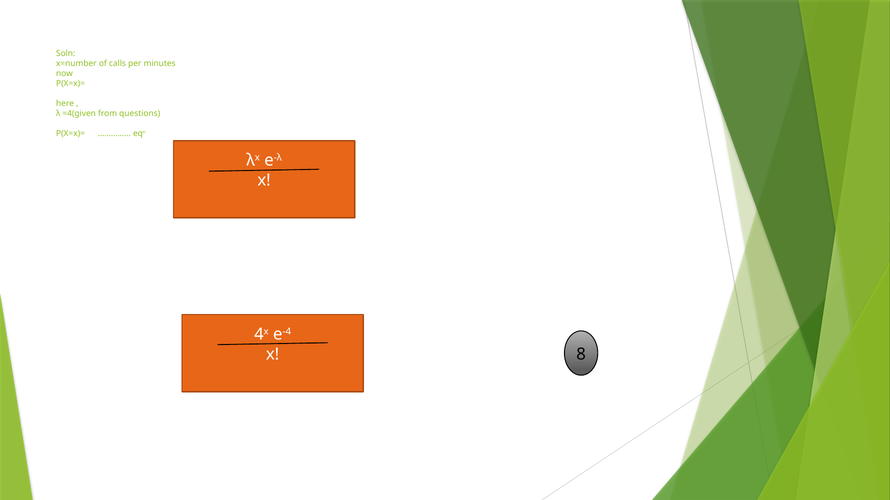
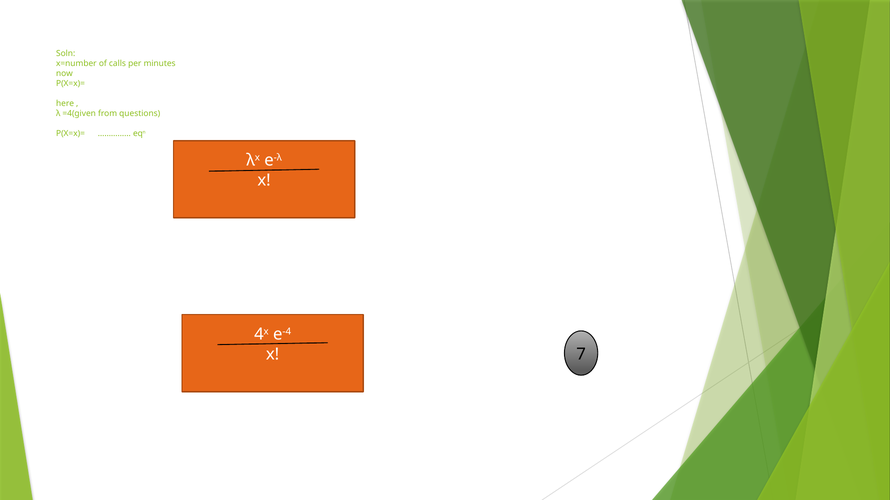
8: 8 -> 7 (581, 355)
